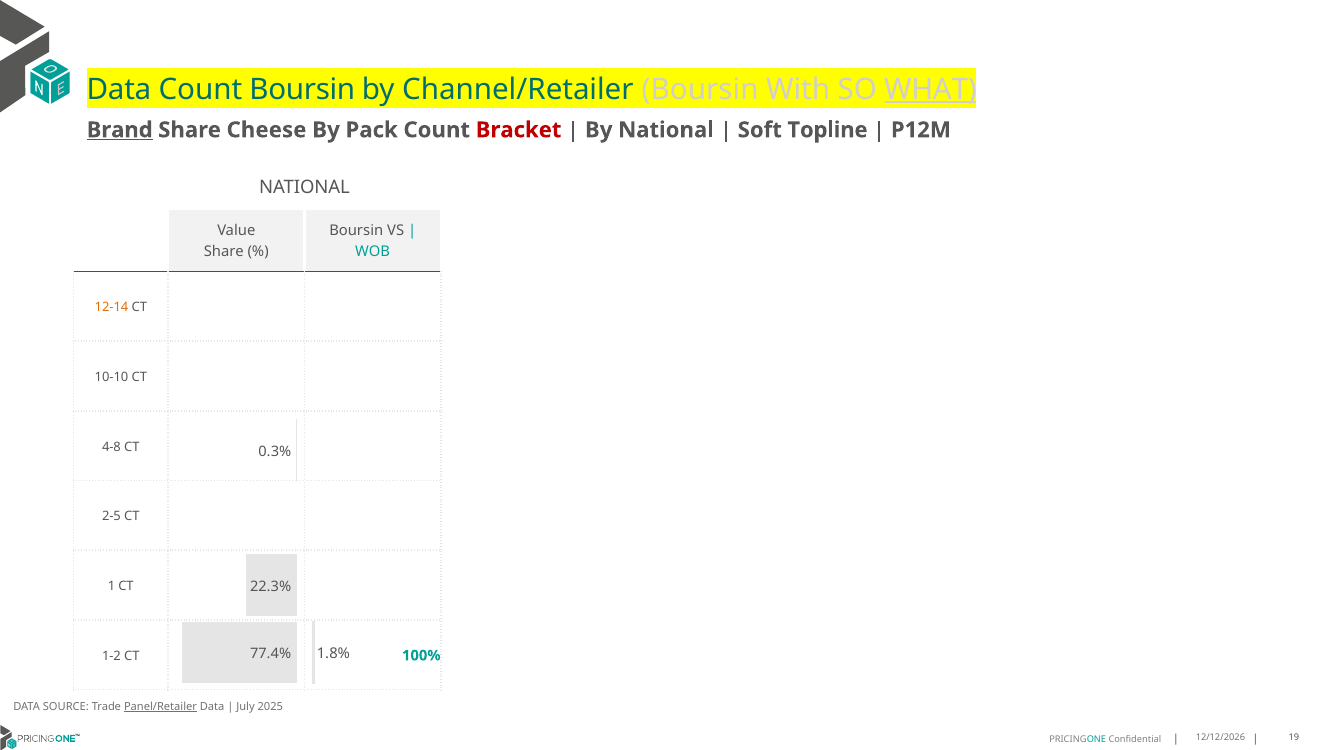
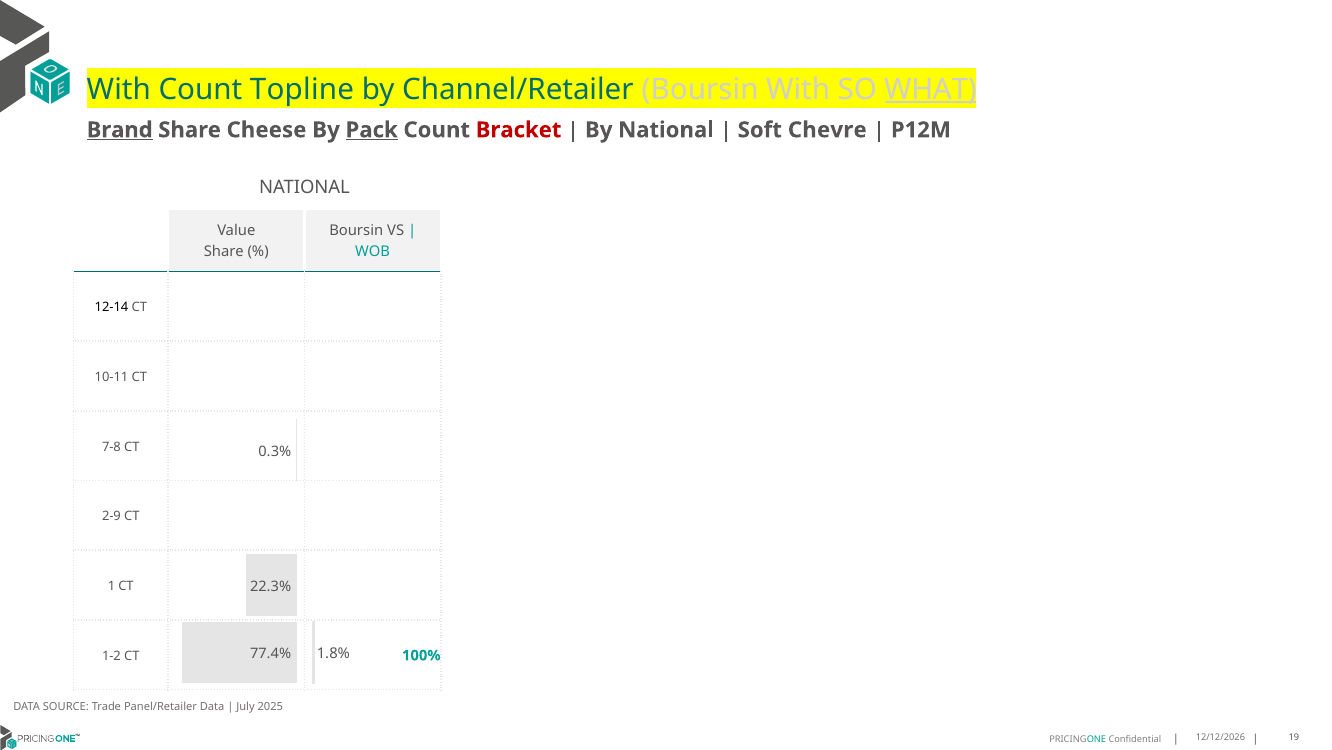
Data: Data -> With (119, 90)
Count Boursin: Boursin -> Topline (302, 90)
Pack underline: none -> present (372, 130)
Topline: Topline -> Chevre (827, 130)
12-14 colour: orange -> black (112, 307)
10-10: 10-10 -> 10-11 (112, 377)
4-8: 4-8 -> 7-8 (111, 446)
2-5: 2-5 -> 2-9 (111, 516)
Panel/Retailer underline: present -> none (161, 706)
